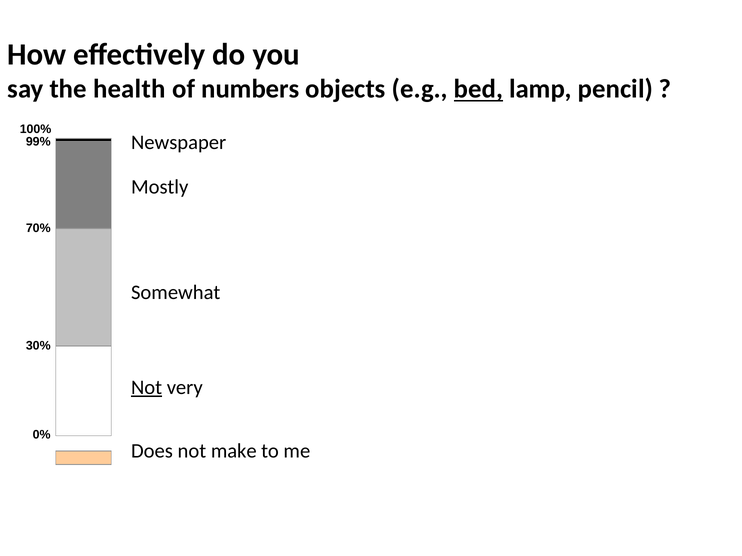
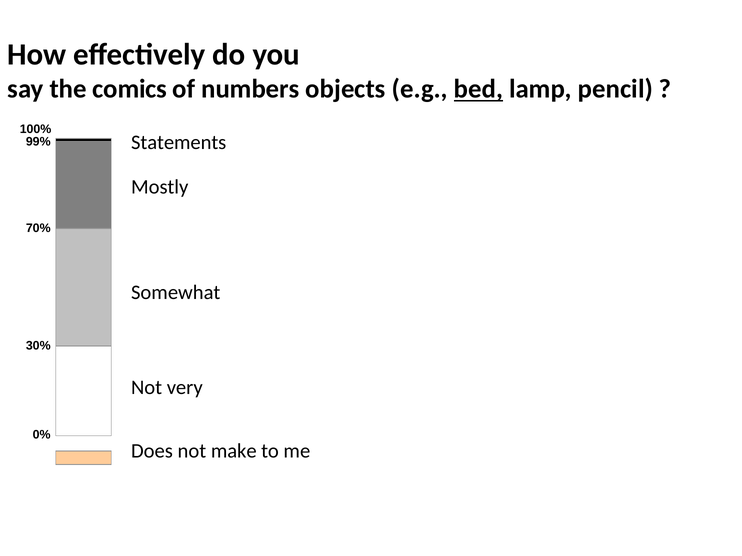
health: health -> comics (130, 89)
Newspaper: Newspaper -> Statements (179, 142)
Not underline: present -> none (147, 388)
